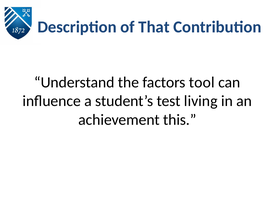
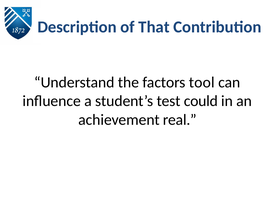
living: living -> could (201, 101)
this: this -> real (180, 120)
